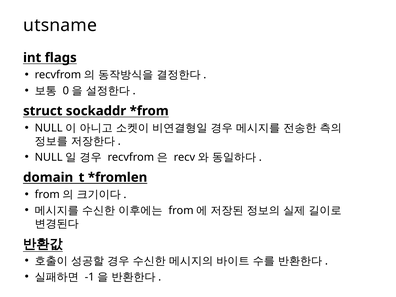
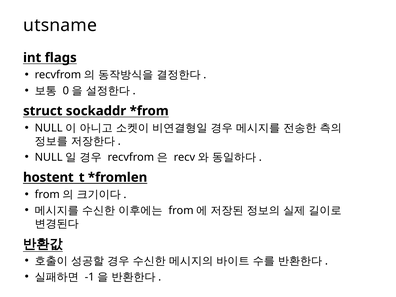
domain_t: domain_t -> hostent_t (54, 177)
